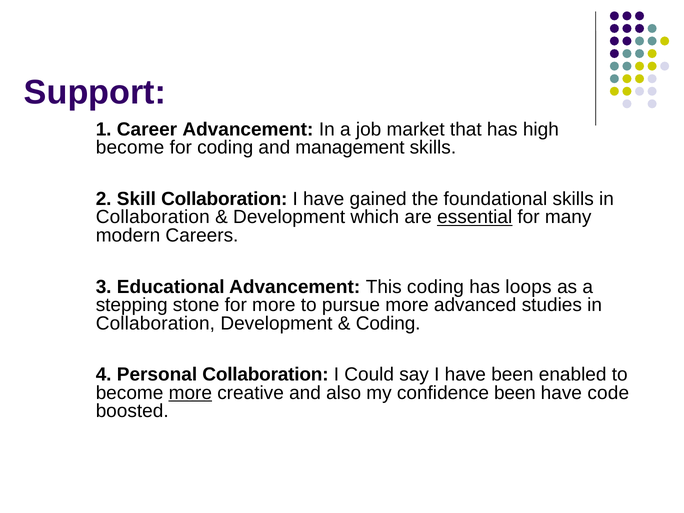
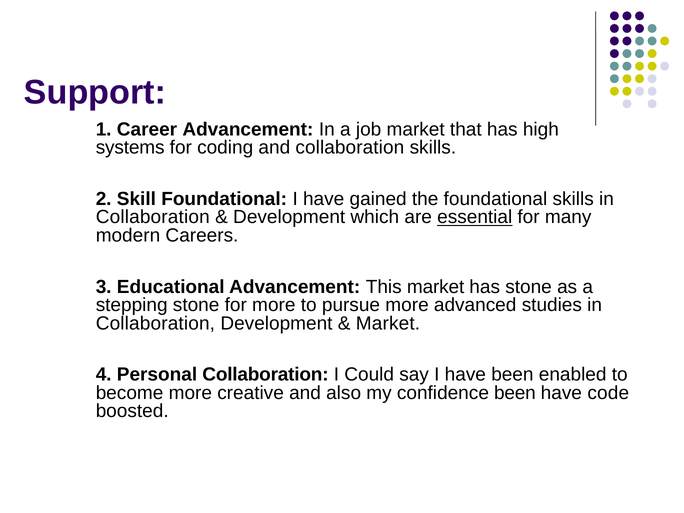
become: become -> systems (130, 148)
and management: management -> collaboration (350, 148)
Skill Collaboration: Collaboration -> Foundational (224, 199)
This coding: coding -> market (436, 287)
has loops: loops -> stone (529, 287)
Coding: Coding -> Market (388, 323)
more underline: present -> none (190, 393)
